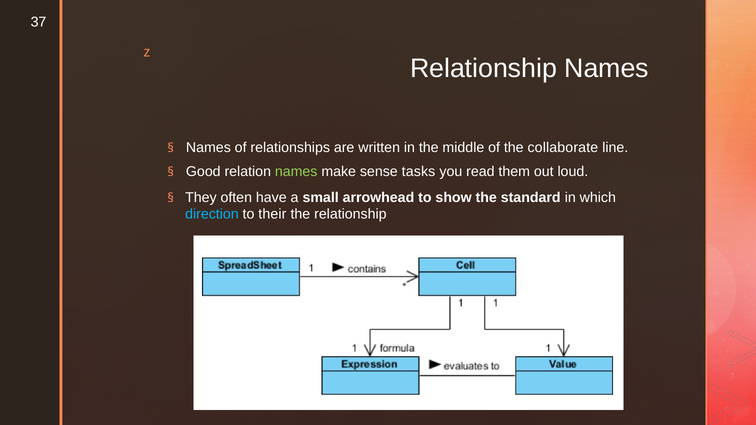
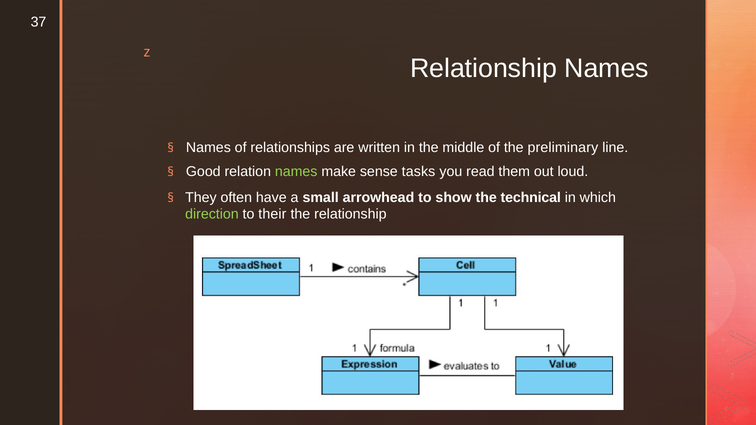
collaborate: collaborate -> preliminary (563, 148)
standard: standard -> technical (531, 198)
direction colour: light blue -> light green (212, 214)
